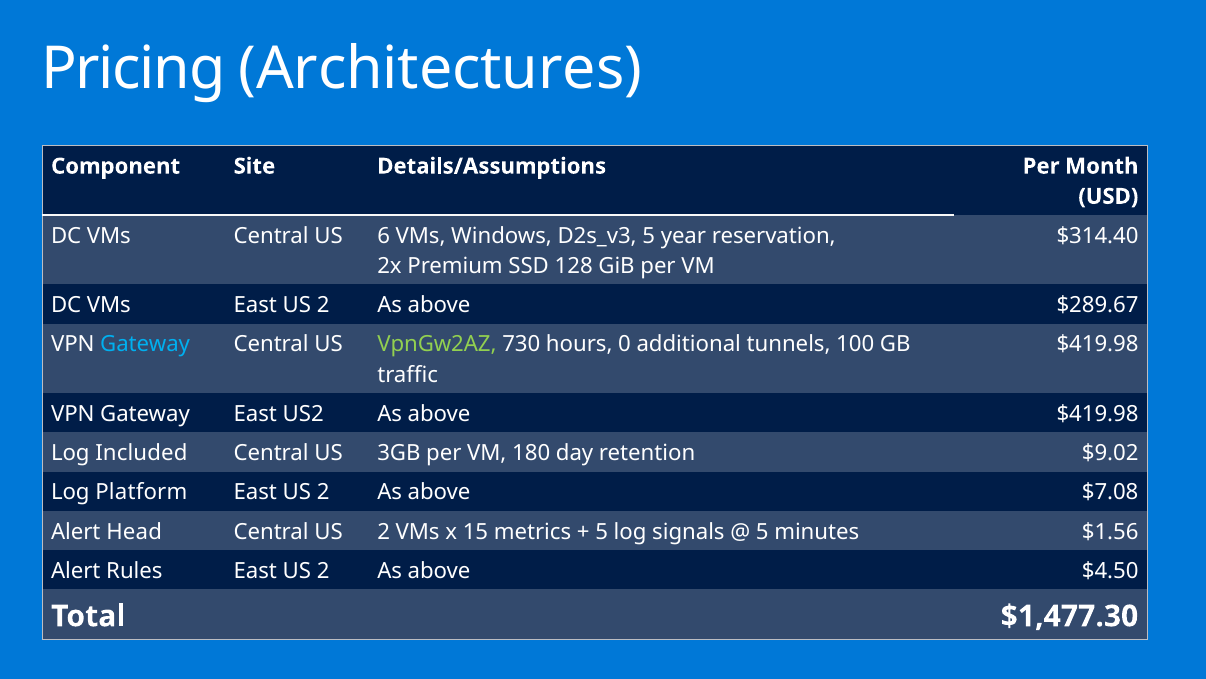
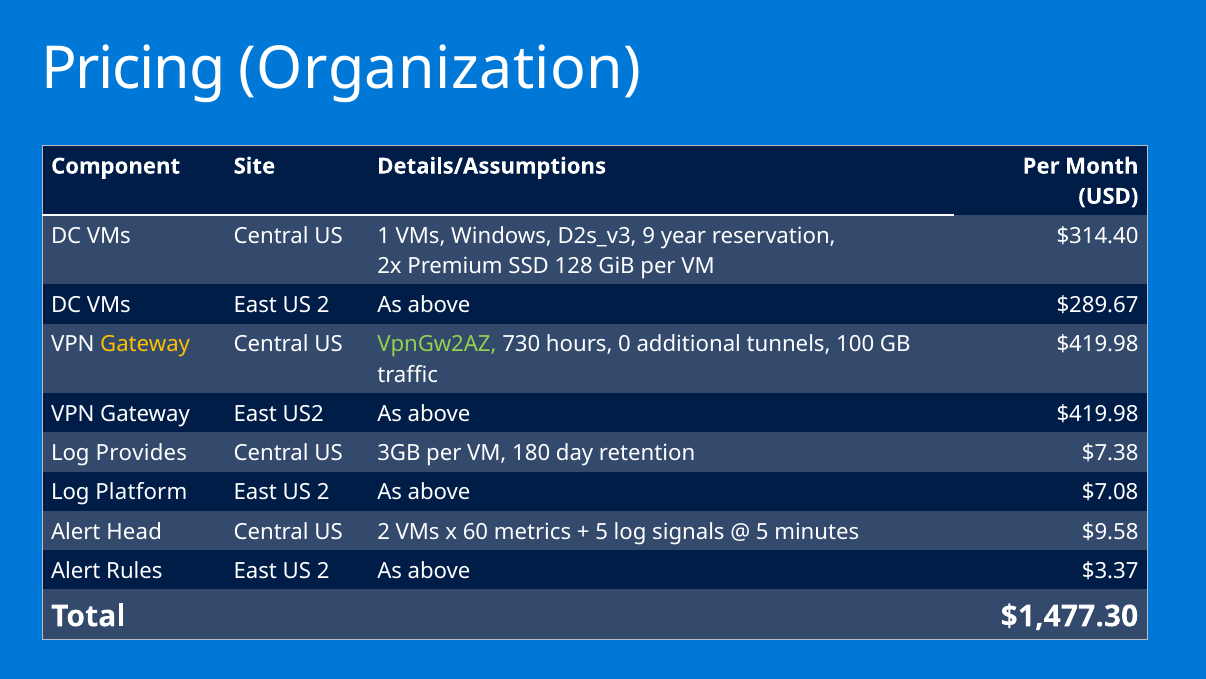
Architectures: Architectures -> Organization (440, 69)
6: 6 -> 1 (384, 236)
5: 5 -> 9 (649, 236)
Gateway colour: light blue -> yellow (145, 344)
Included: Included -> Provides (141, 453)
$9.02: $9.02 -> $7.38 (1110, 453)
15: 15 -> 60 (476, 531)
$1.56: $1.56 -> $9.58 (1110, 531)
$4.50: $4.50 -> $3.37 (1110, 571)
